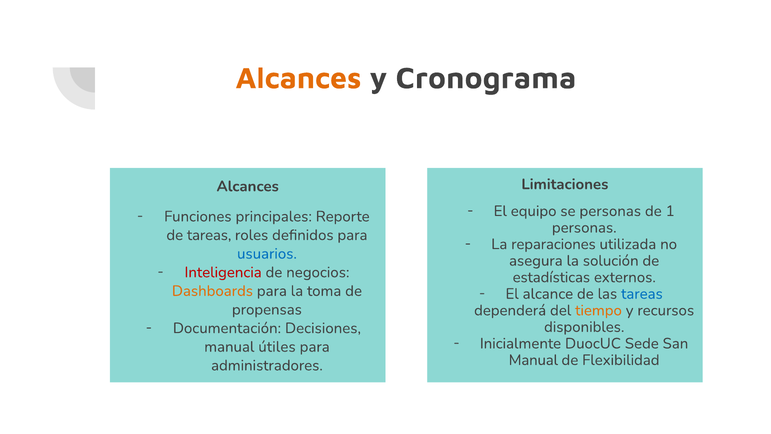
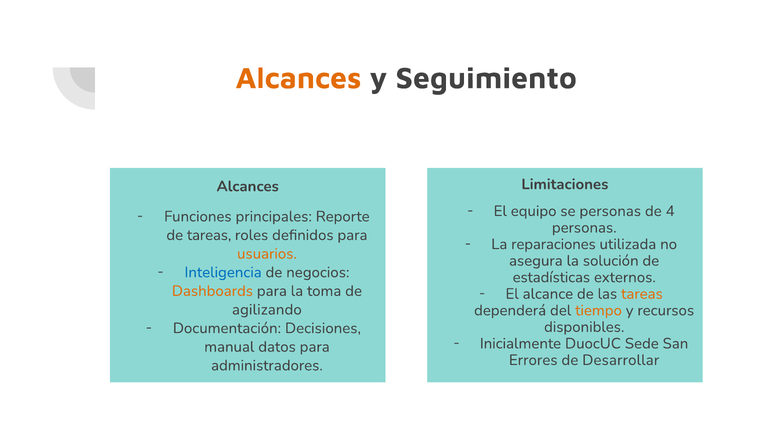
Cronograma: Cronograma -> Seguimiento (486, 78)
1: 1 -> 4 (670, 211)
usuarios colour: blue -> orange (267, 254)
Inteligencia colour: red -> blue (223, 272)
tareas colour: blue -> orange (642, 294)
propensas: propensas -> agilizando (267, 309)
útiles: útiles -> datos (277, 347)
Manual: Manual -> Errores (533, 360)
Flexibilidad: Flexibilidad -> Desarrollar (621, 360)
